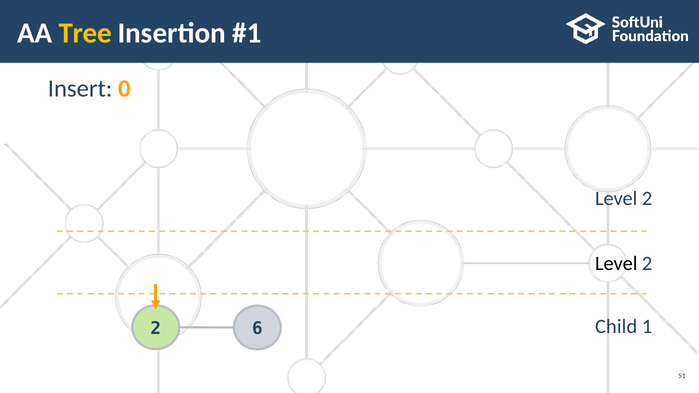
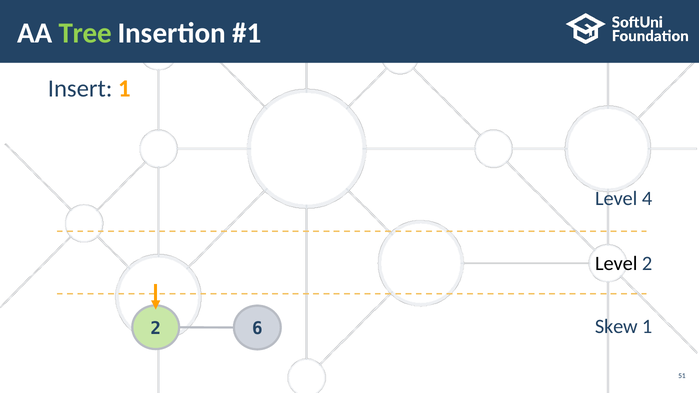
Tree colour: yellow -> light green (85, 33)
0: 0 -> 1 (124, 89)
2: 2 -> 4 (647, 199)
Child: Child -> Skew (616, 326)
